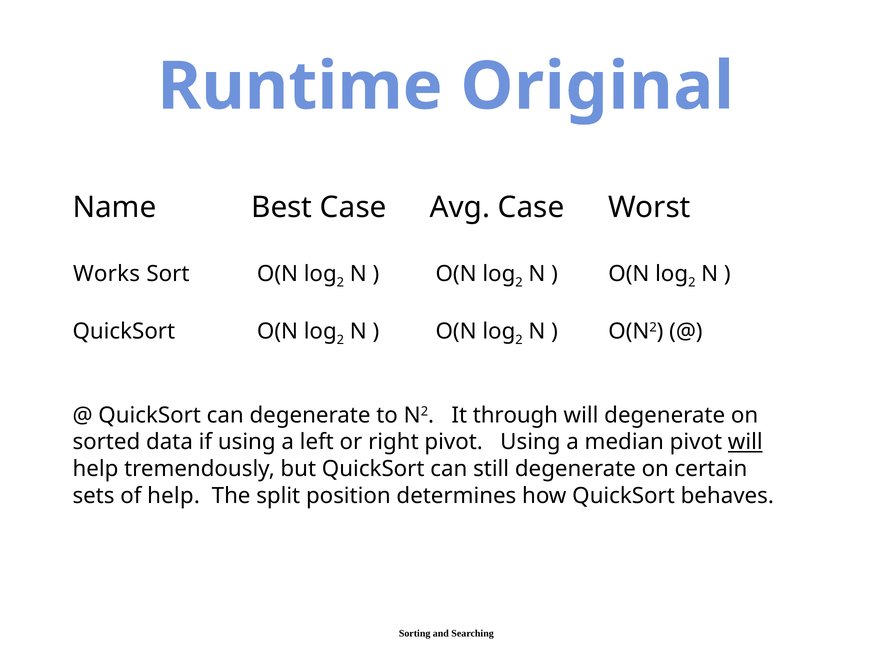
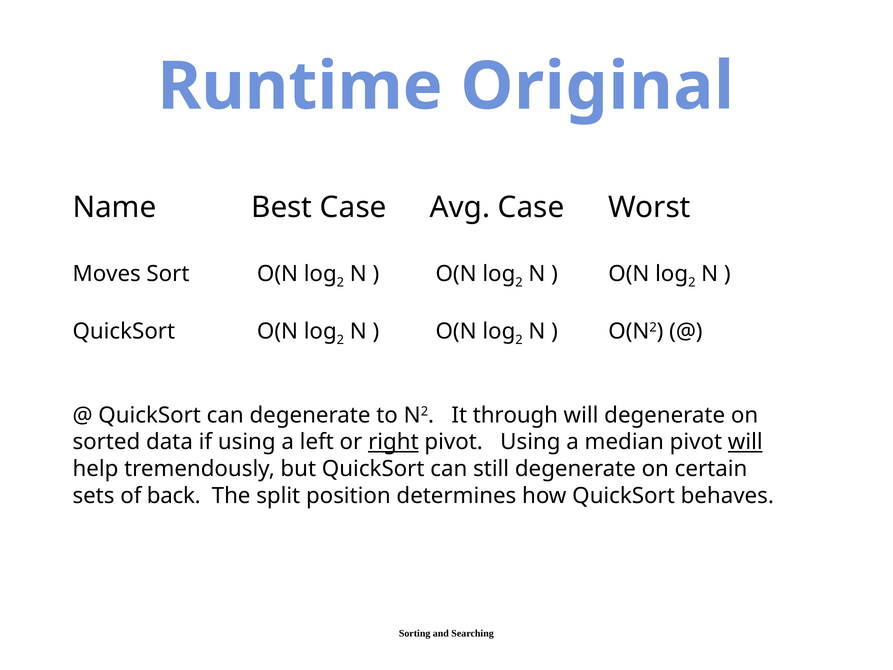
Works: Works -> Moves (107, 274)
right underline: none -> present (393, 442)
of help: help -> back (174, 495)
